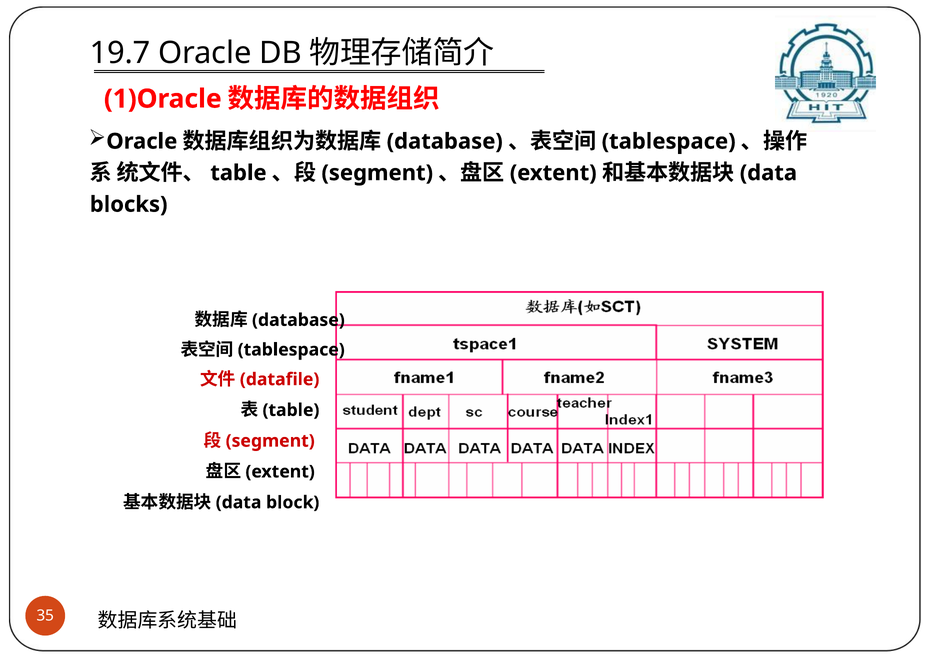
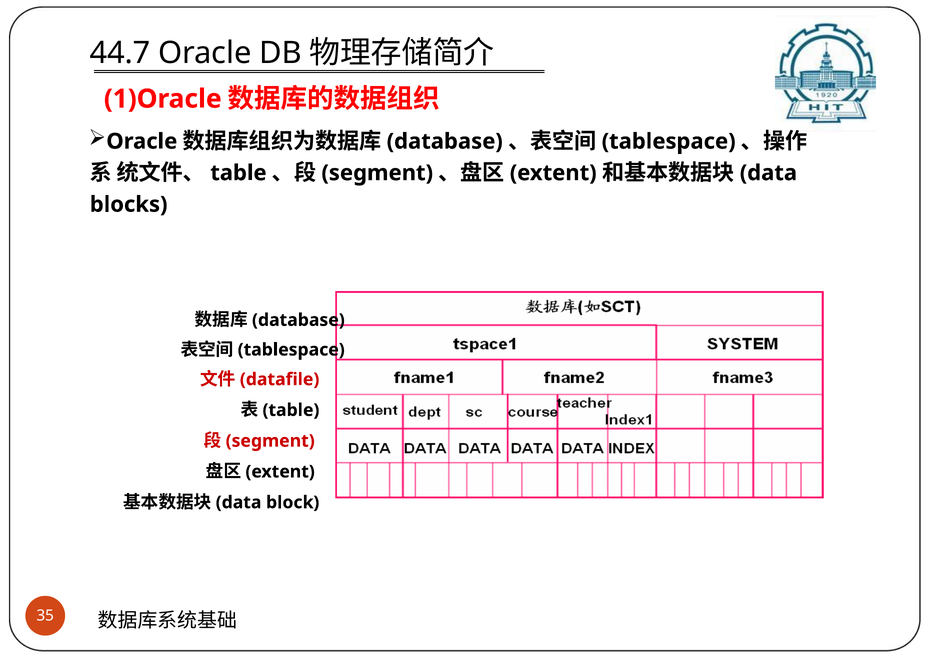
19.7: 19.7 -> 44.7 (120, 53)
